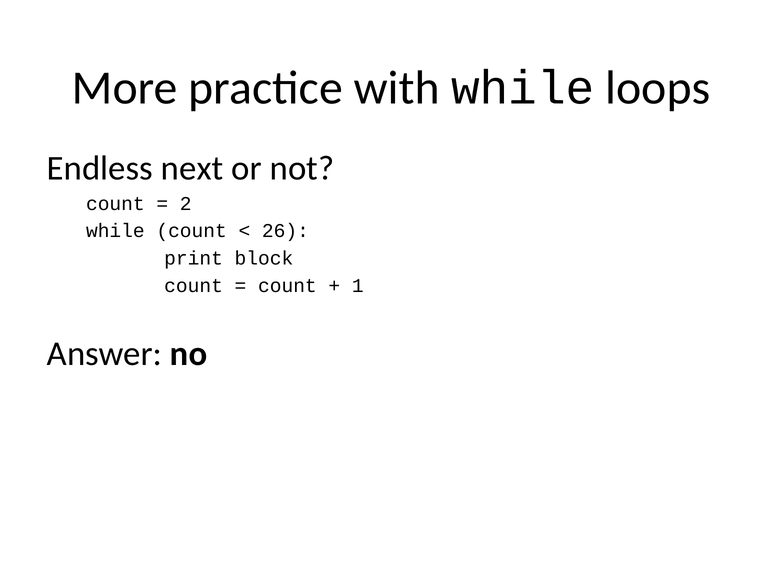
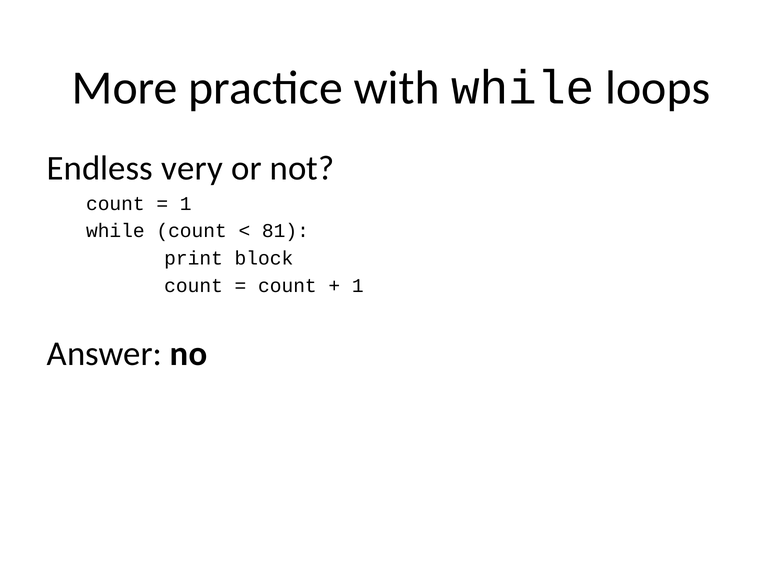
next: next -> very (192, 168)
2: 2 -> 1 (186, 203)
26: 26 -> 81 (285, 231)
